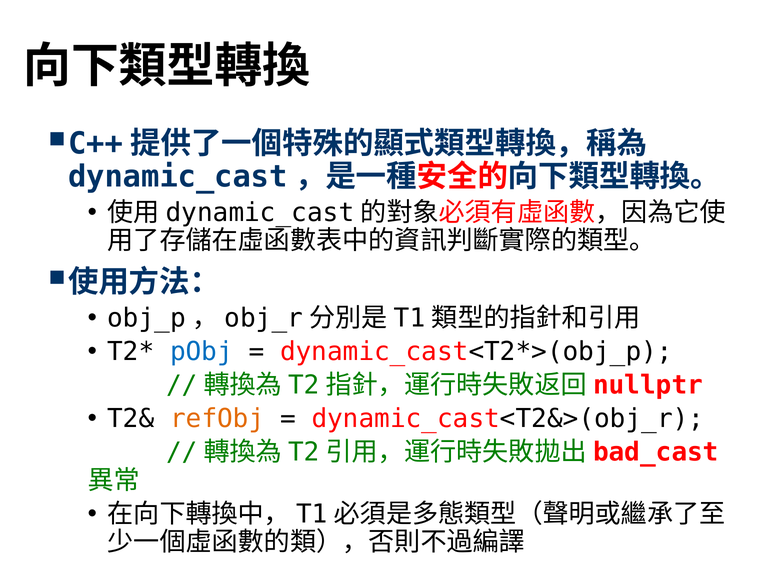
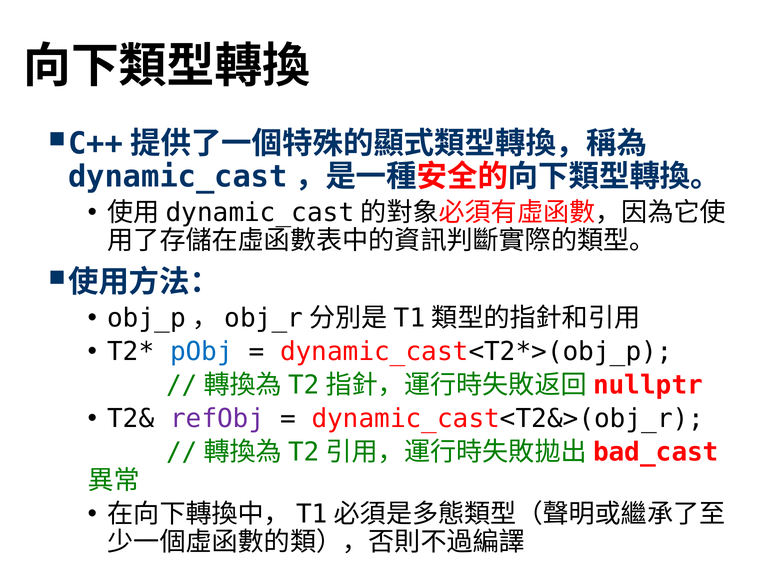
refObj colour: orange -> purple (217, 419)
